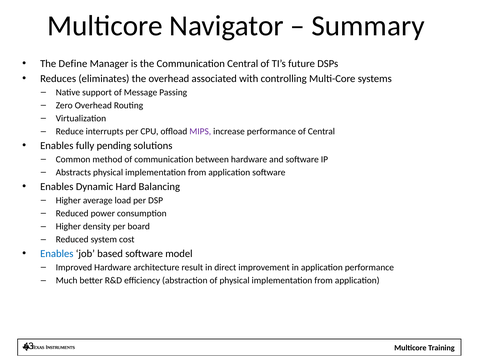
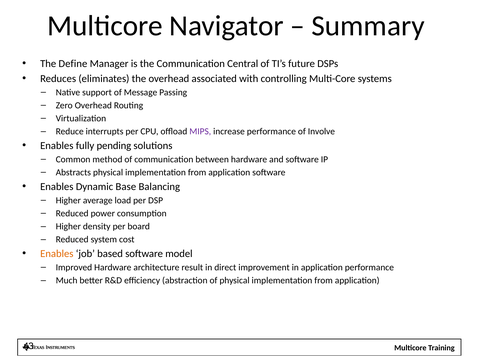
of Central: Central -> Involve (321, 132)
Hard: Hard -> Base (126, 187)
Enables colour: blue -> orange (57, 254)
